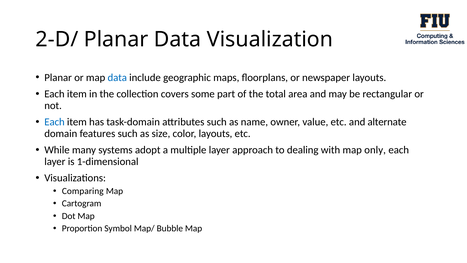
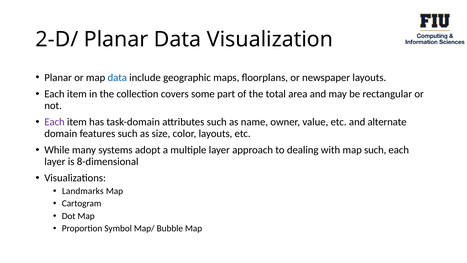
Each colour: blue -> purple (55, 122)
map only: only -> such (375, 150)
1-dimensional: 1-dimensional -> 8-dimensional (108, 161)
Comparing: Comparing -> Landmarks (83, 191)
